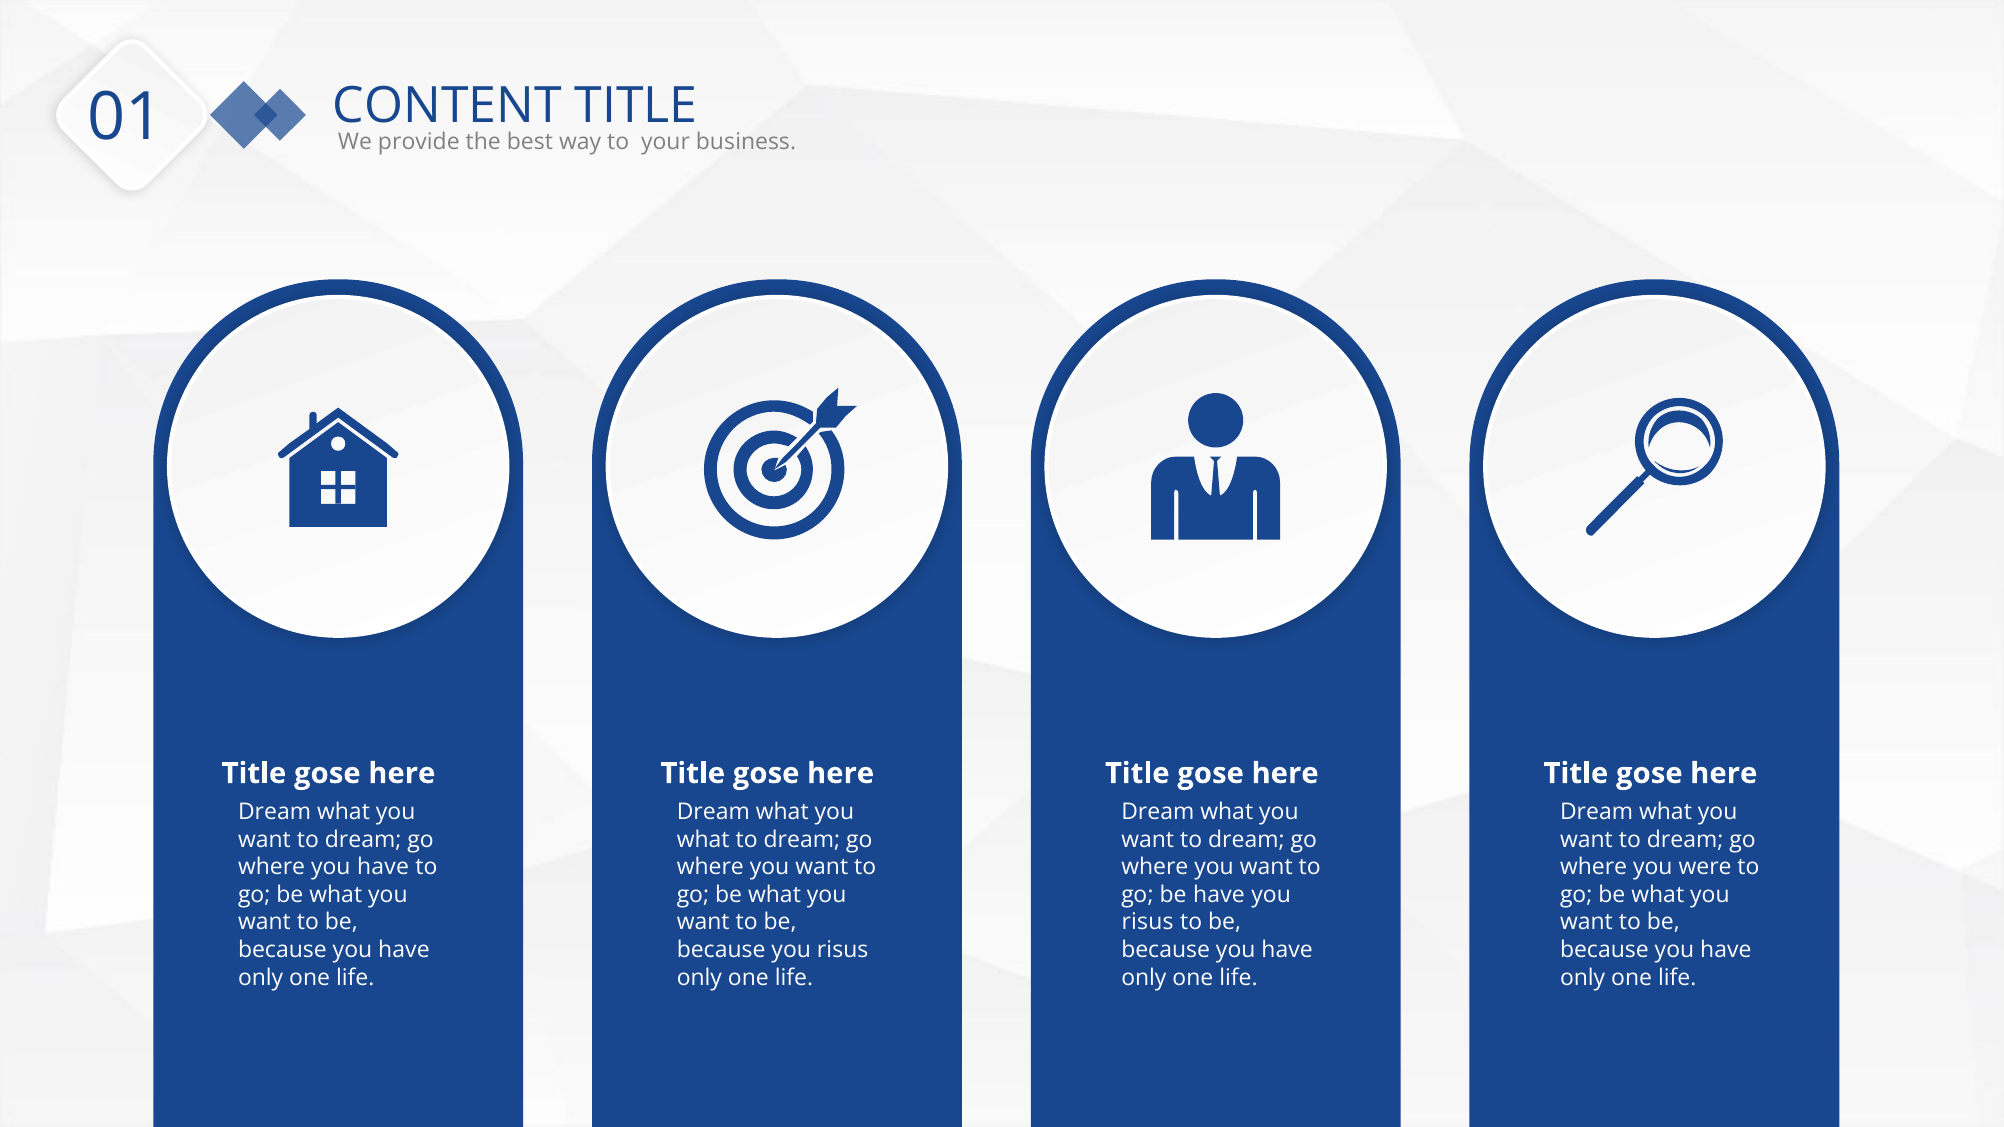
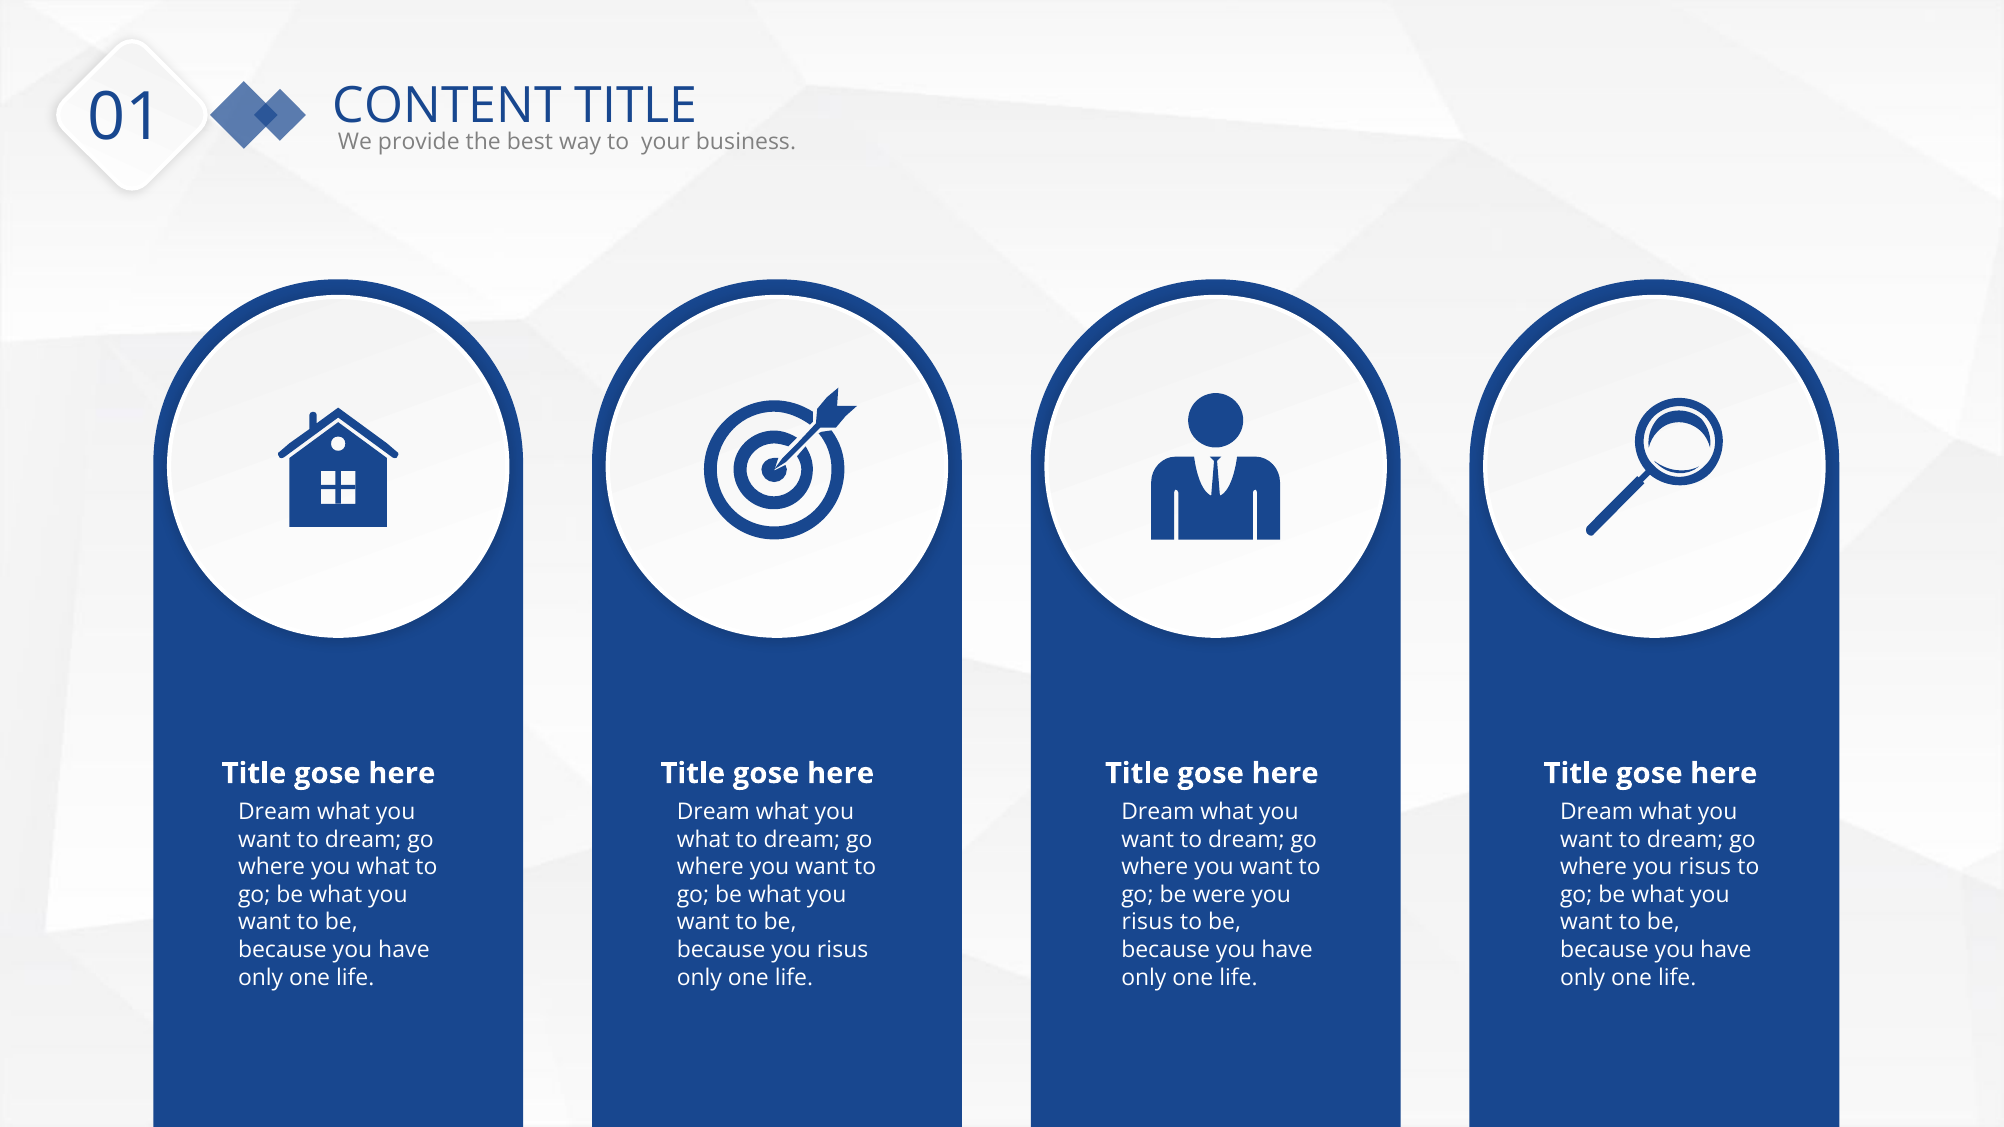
where you have: have -> what (383, 867)
where you were: were -> risus (1705, 867)
be have: have -> were (1219, 895)
